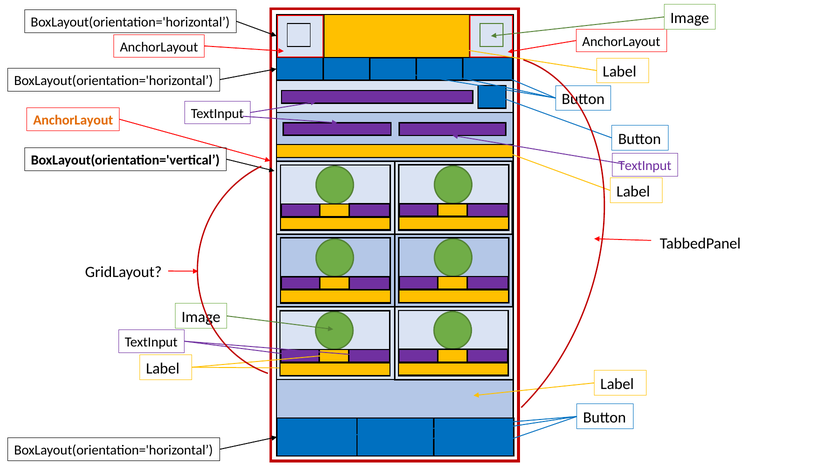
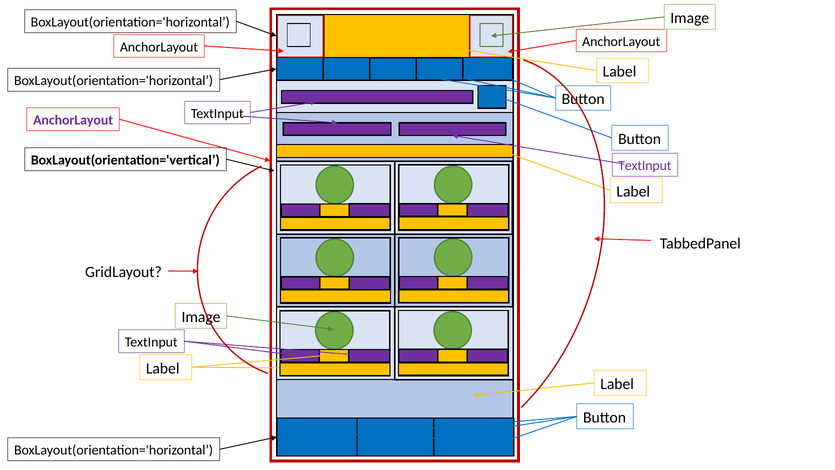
AnchorLayout colour: orange -> purple (73, 120)
